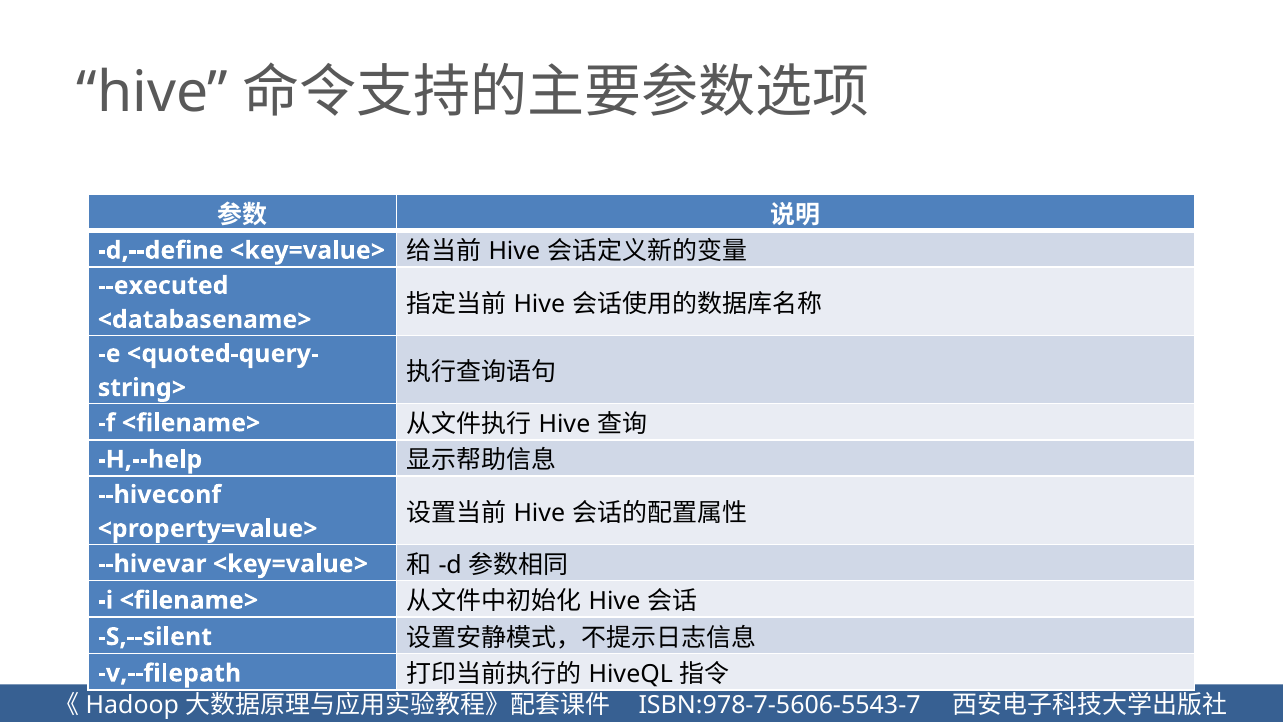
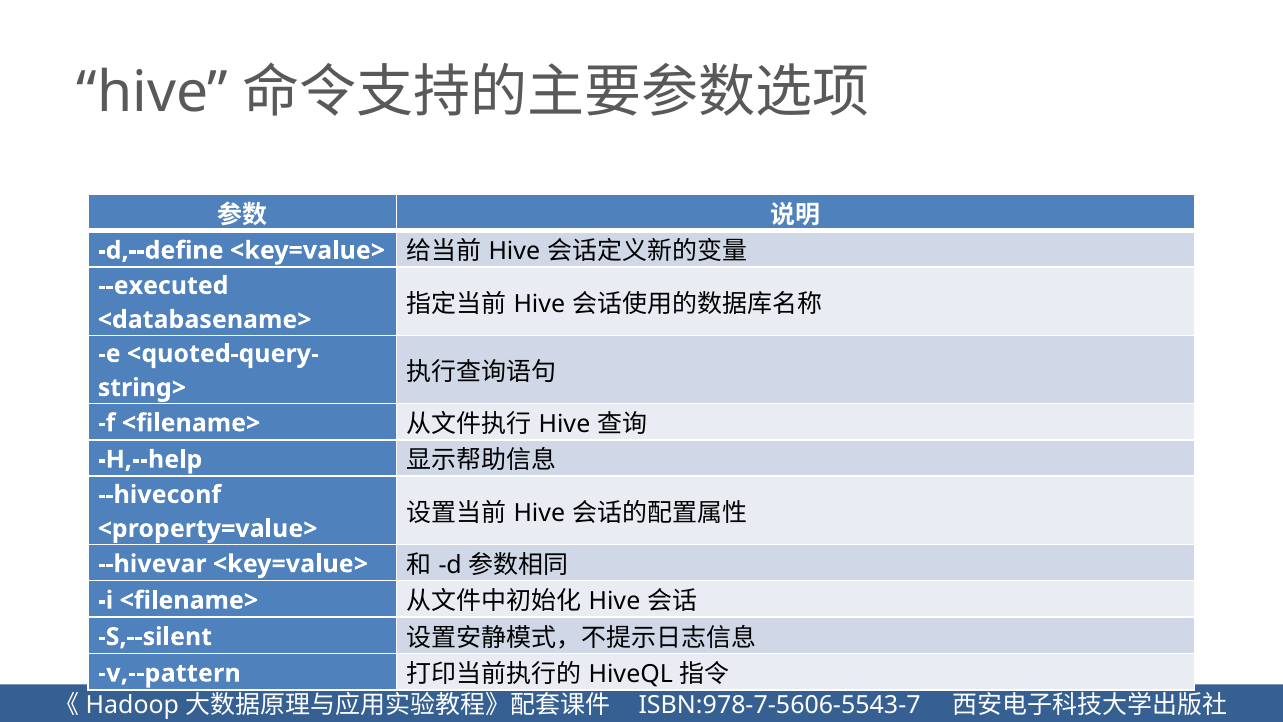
v,--filepath: v,--filepath -> v,--pattern (169, 673)
